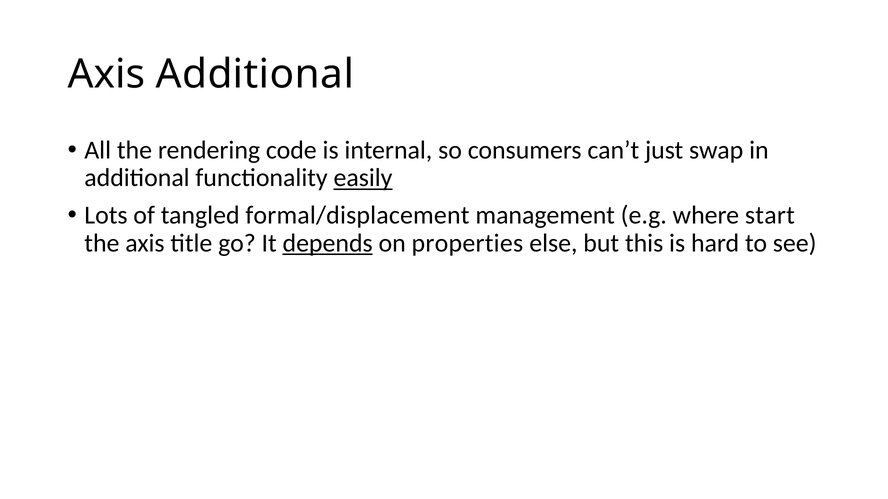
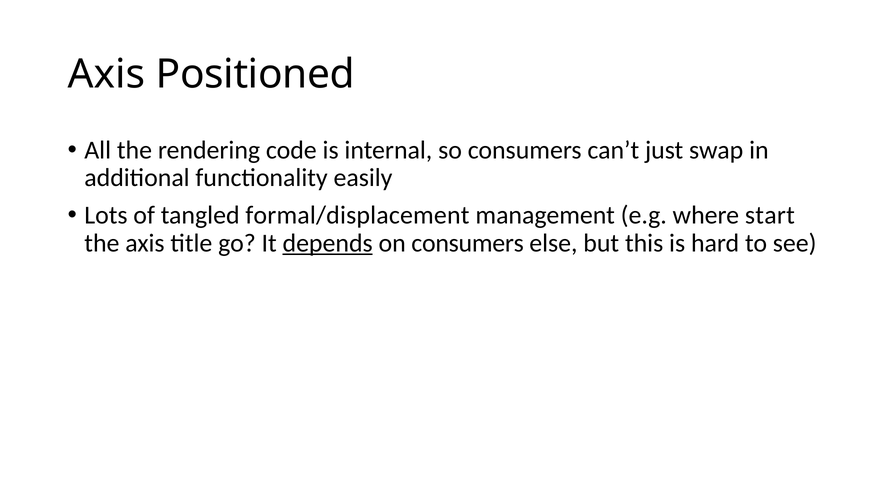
Axis Additional: Additional -> Positioned (255, 75)
easily underline: present -> none (363, 178)
on properties: properties -> consumers (468, 243)
